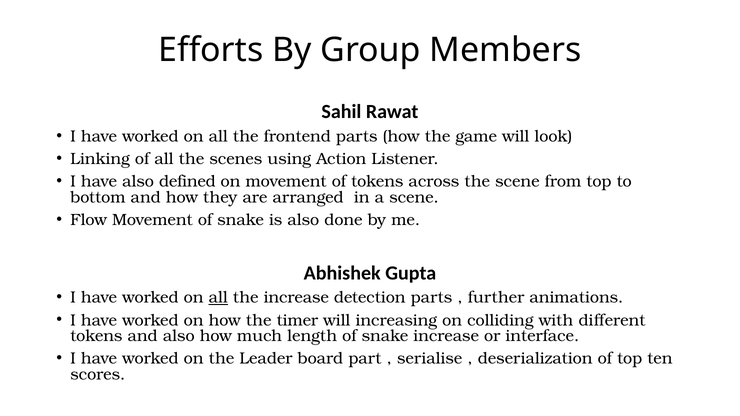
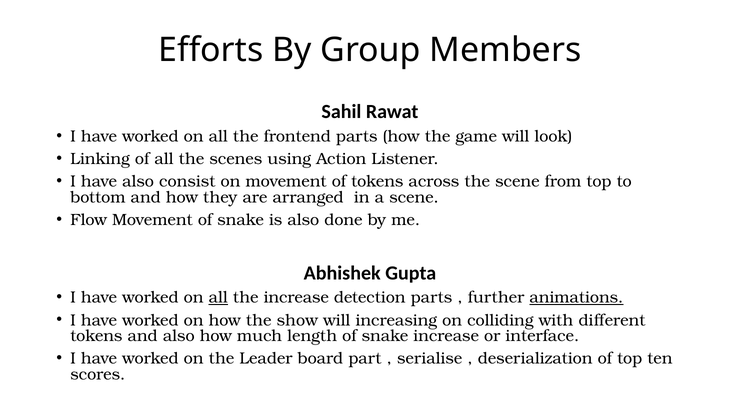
defined: defined -> consist (187, 182)
animations underline: none -> present (576, 298)
timer: timer -> show (297, 320)
